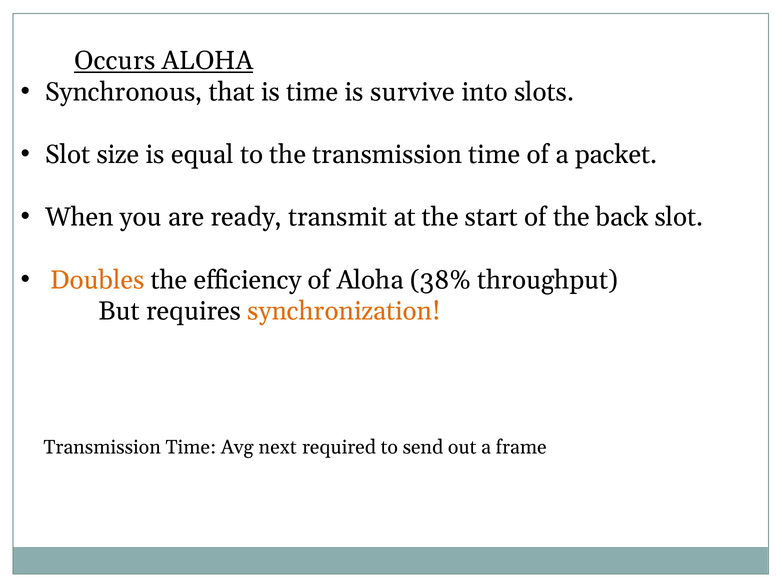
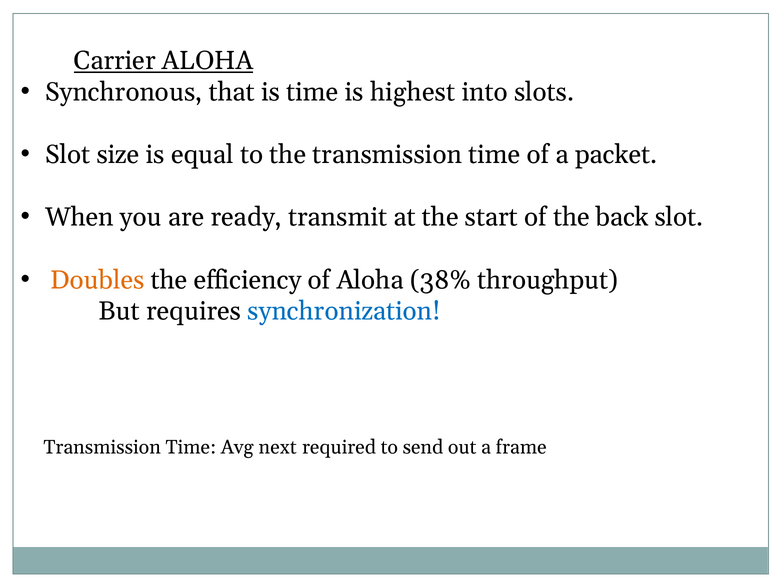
Occurs: Occurs -> Carrier (115, 60)
survive: survive -> highest (413, 92)
synchronization colour: orange -> blue (344, 311)
